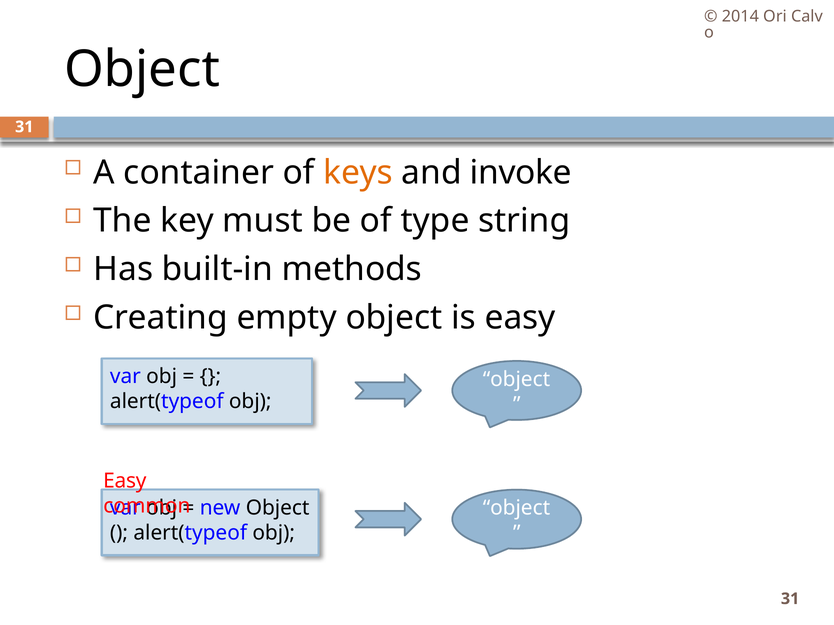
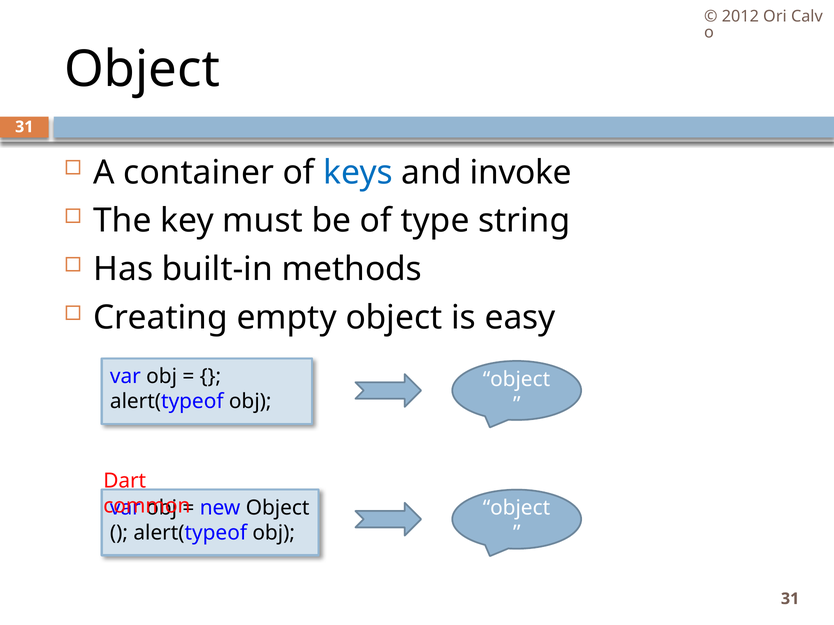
2014: 2014 -> 2012 (740, 16)
keys colour: orange -> blue (358, 173)
Easy: Easy -> Dart (125, 481)
